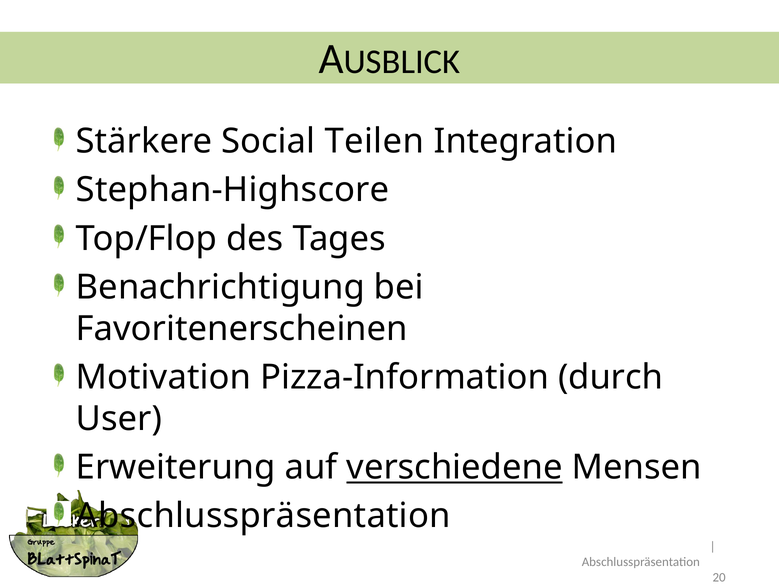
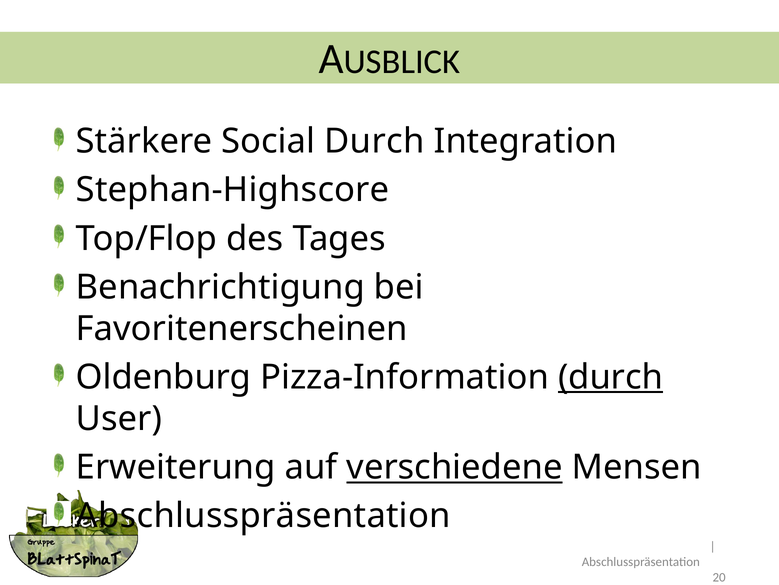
Social Teilen: Teilen -> Durch (374, 141)
Motivation: Motivation -> Oldenburg (164, 377)
durch underline: none -> present (611, 377)
